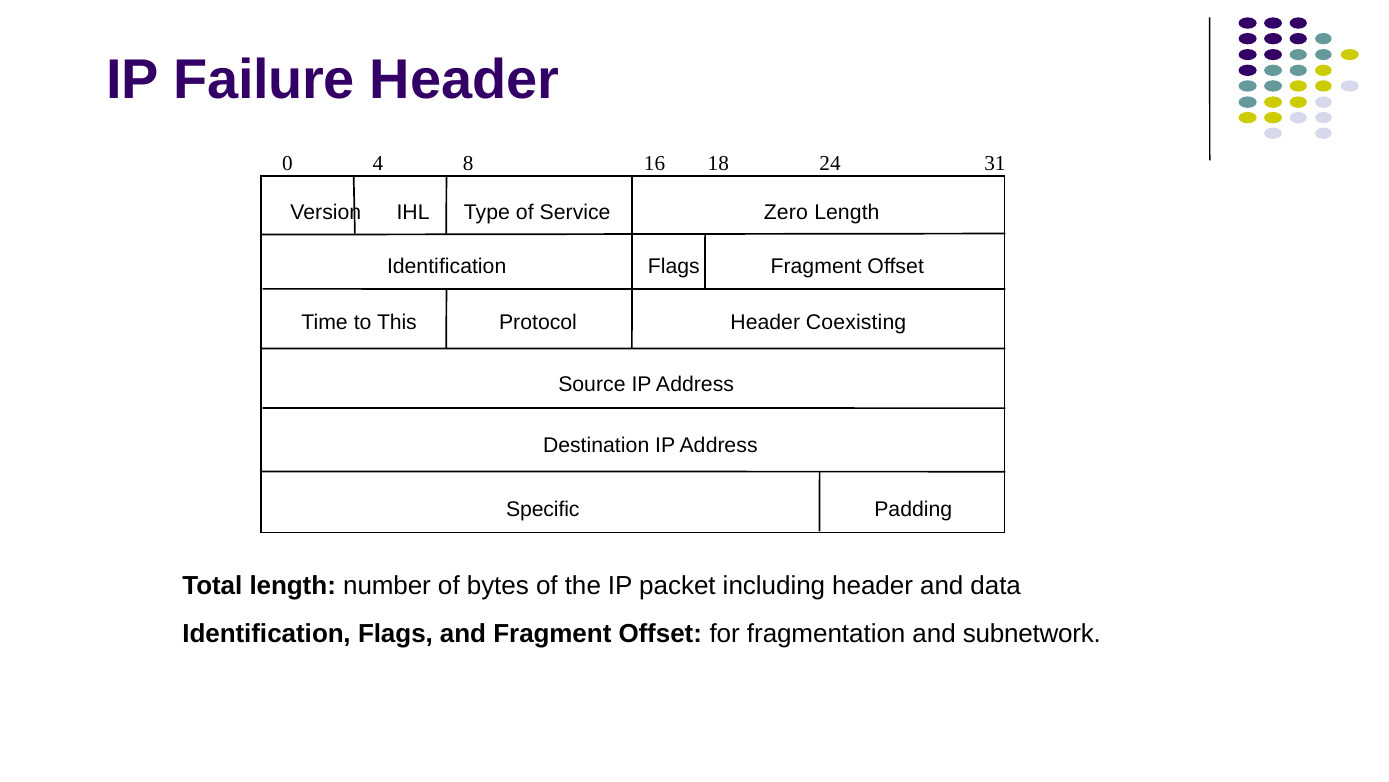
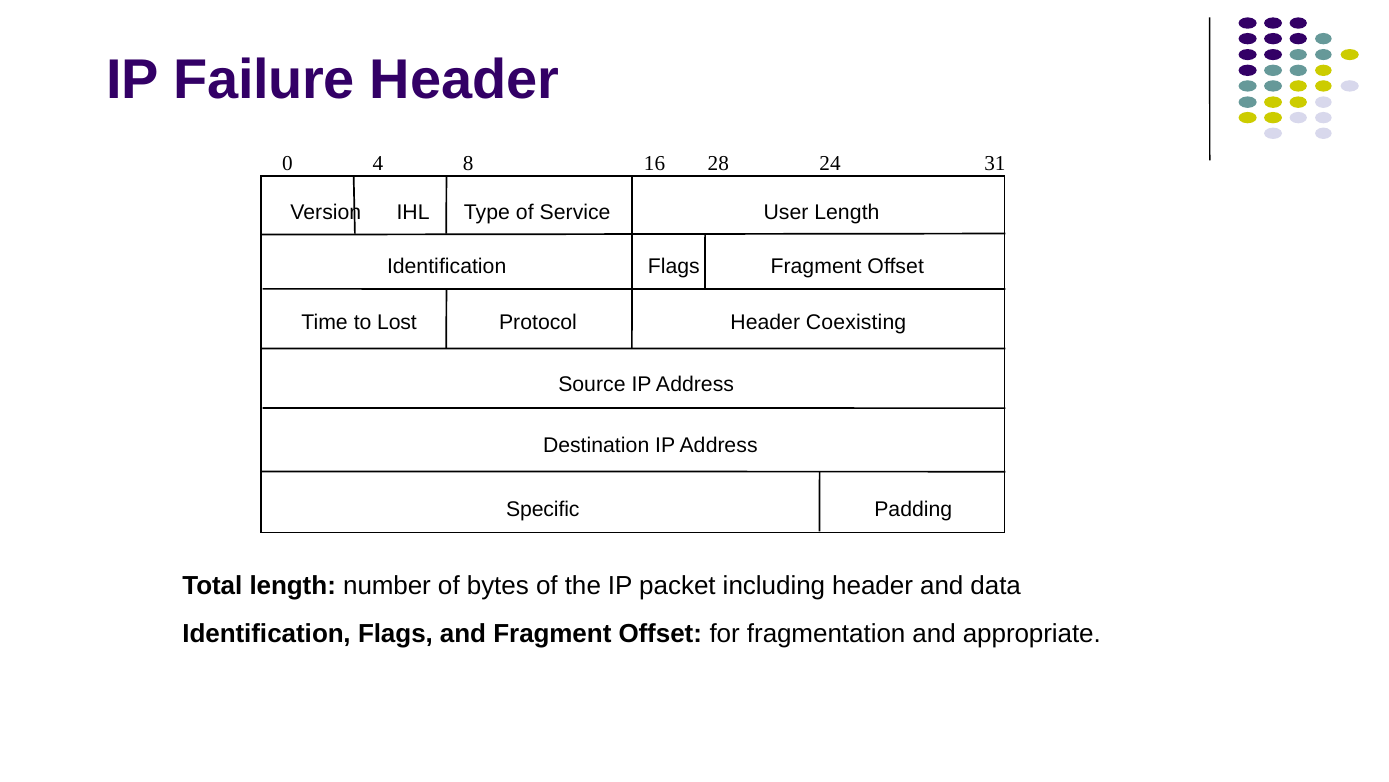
18: 18 -> 28 (718, 163)
Zero: Zero -> User (786, 213)
This: This -> Lost (397, 322)
subnetwork: subnetwork -> appropriate (1032, 634)
